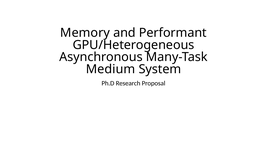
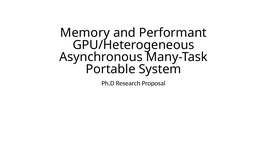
Medium: Medium -> Portable (111, 69)
